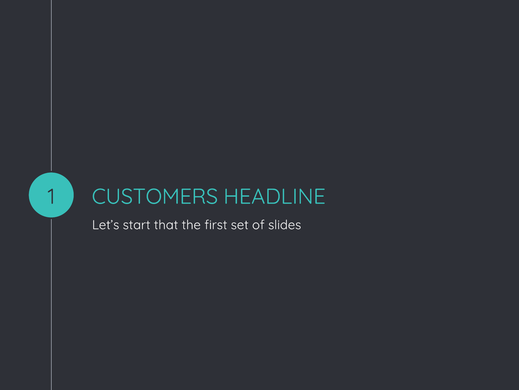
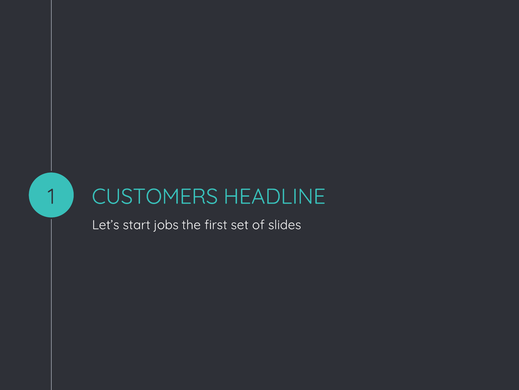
that: that -> jobs (166, 224)
